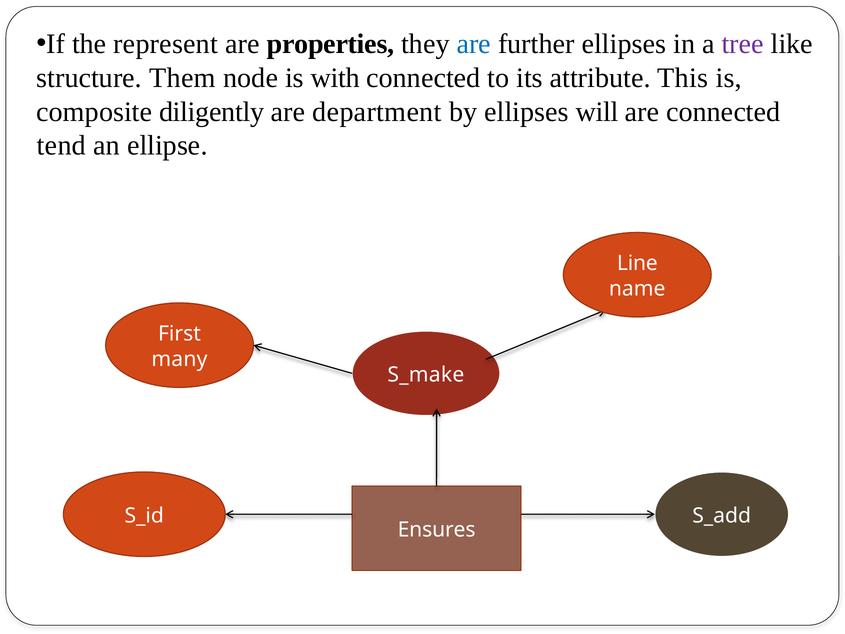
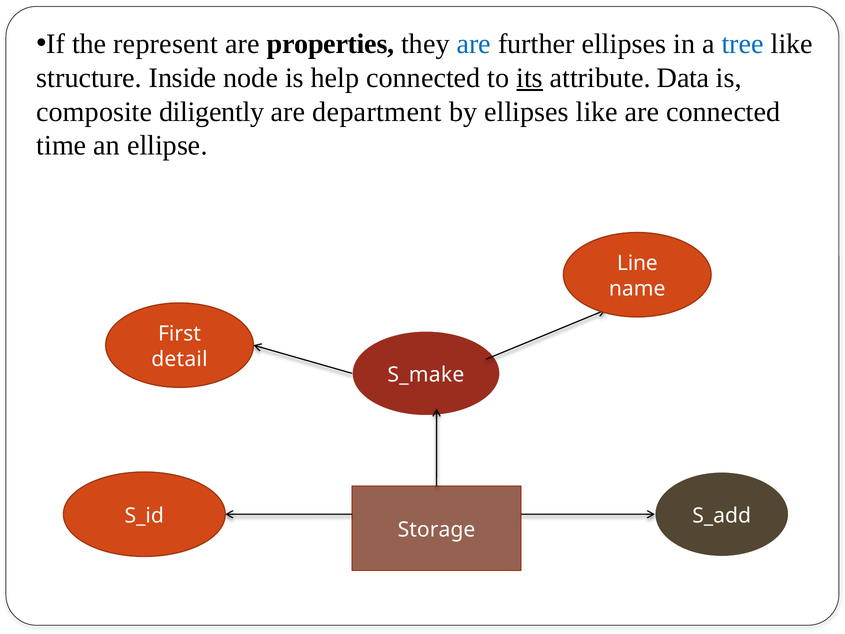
tree colour: purple -> blue (743, 44)
Them: Them -> Inside (183, 78)
with: with -> help (335, 78)
its underline: none -> present (530, 78)
This: This -> Data (683, 78)
ellipses will: will -> like (597, 112)
tend: tend -> time (61, 146)
many: many -> detail (179, 359)
Ensures: Ensures -> Storage (436, 530)
